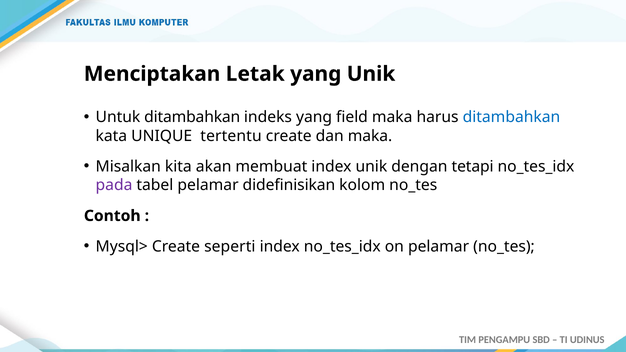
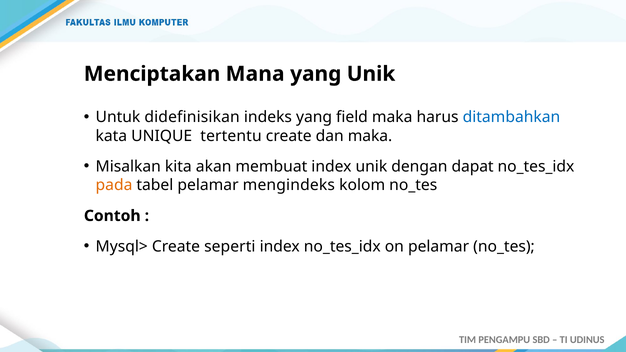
Letak: Letak -> Mana (255, 74)
Untuk ditambahkan: ditambahkan -> didefinisikan (192, 117)
tetapi: tetapi -> dapat (473, 167)
pada colour: purple -> orange (114, 185)
didefinisikan: didefinisikan -> mengindeks (289, 185)
